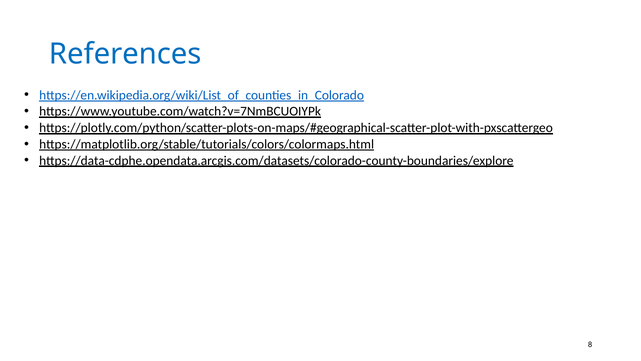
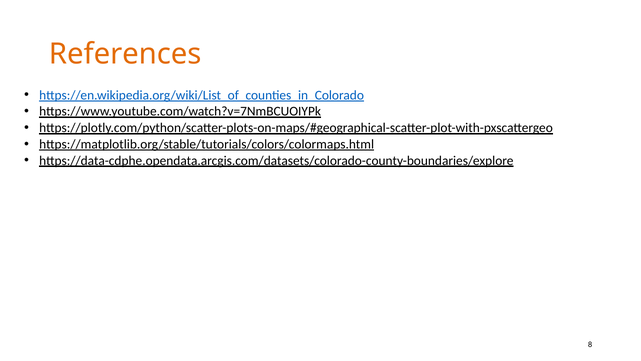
References colour: blue -> orange (125, 54)
